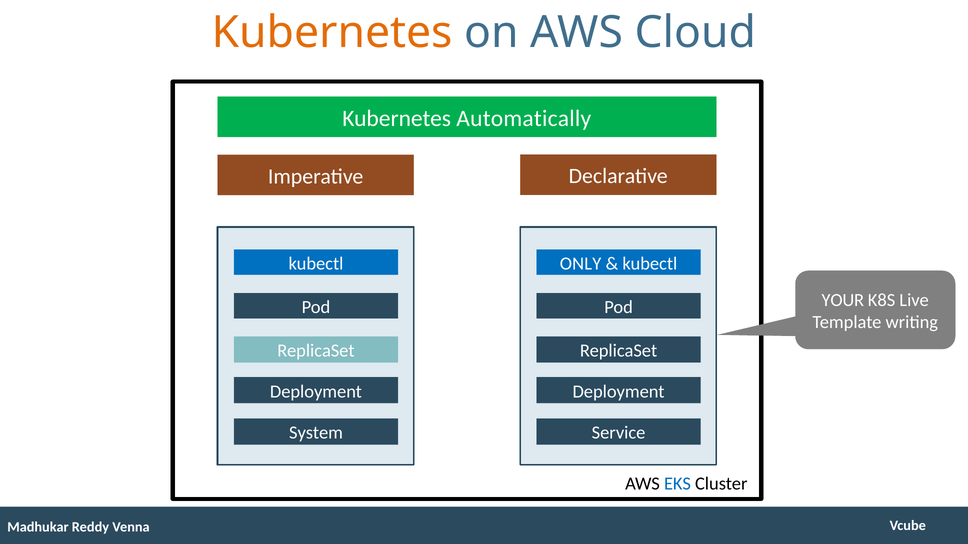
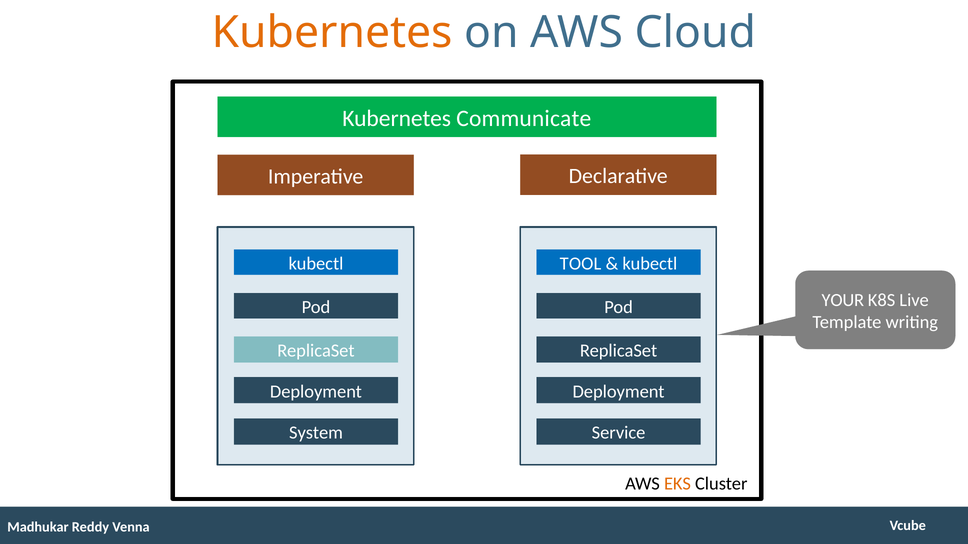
Automatically: Automatically -> Communicate (524, 119)
ONLY: ONLY -> TOOL (581, 264)
EKS colour: blue -> orange (677, 484)
